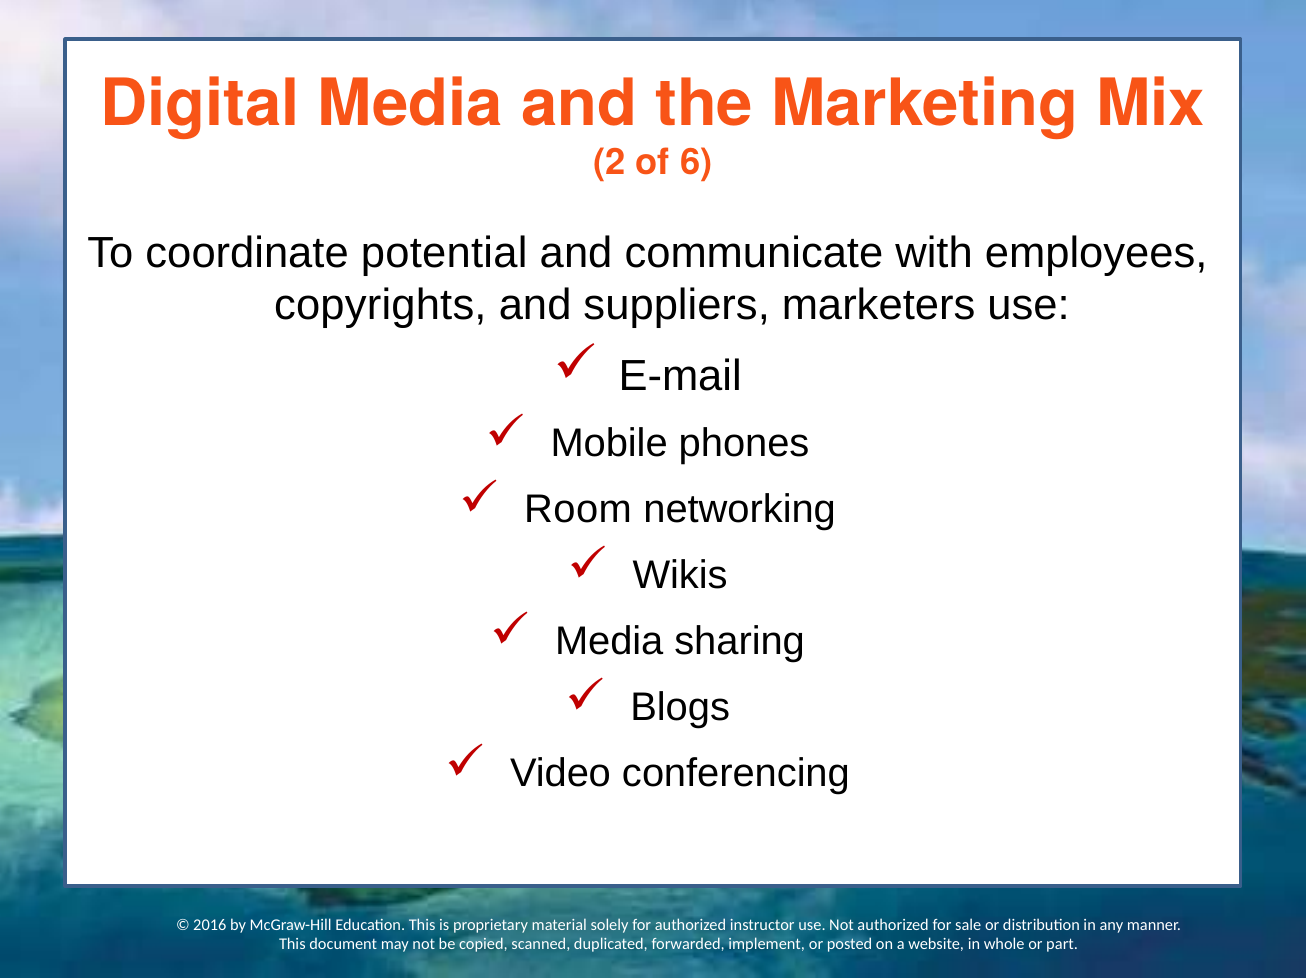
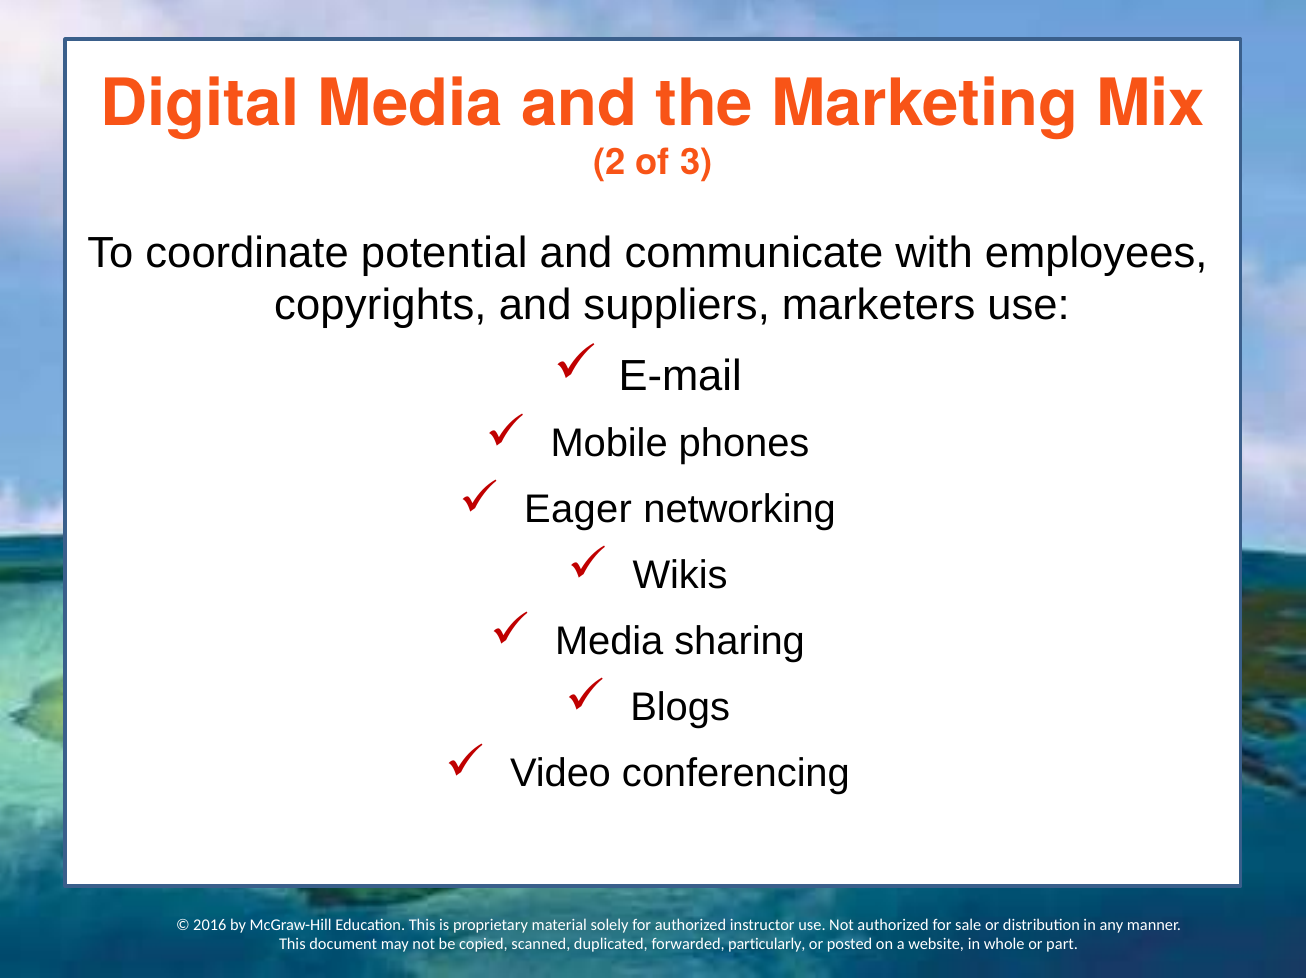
6: 6 -> 3 (696, 163)
Room: Room -> Eager (578, 510)
implement: implement -> particularly (767, 945)
